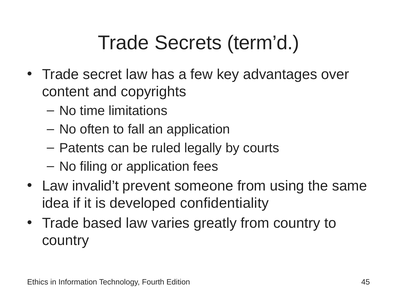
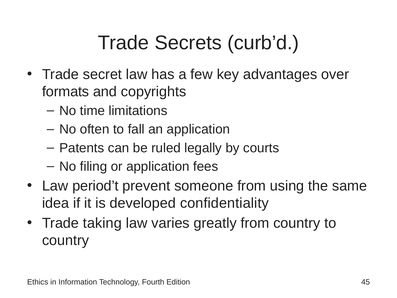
term’d: term’d -> curb’d (263, 43)
content: content -> formats (66, 92)
invalid’t: invalid’t -> period’t (95, 186)
based: based -> taking (102, 223)
